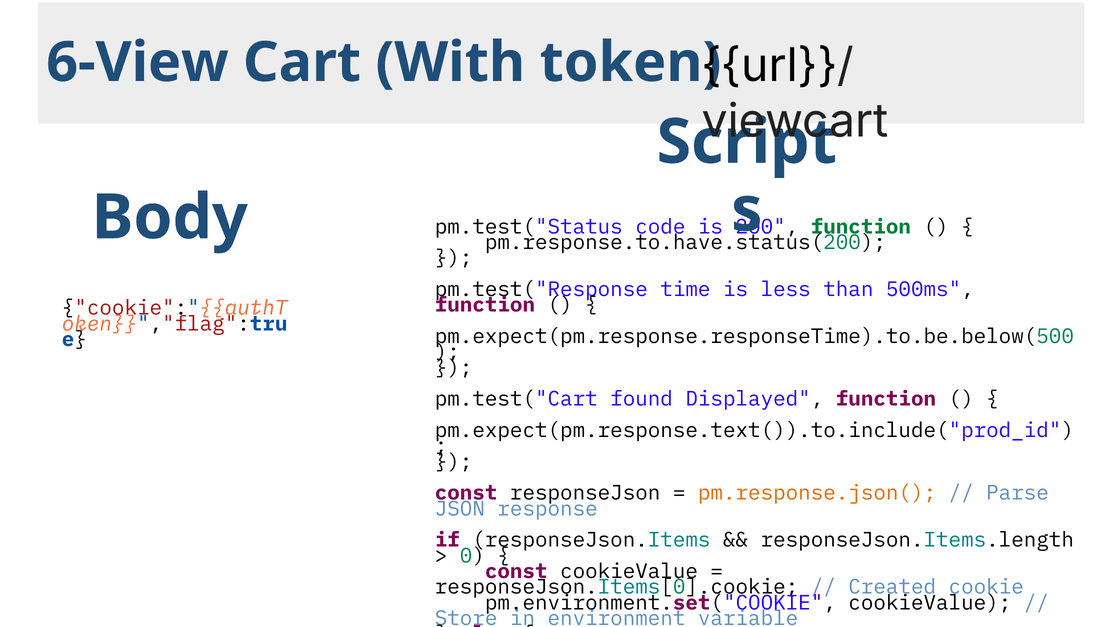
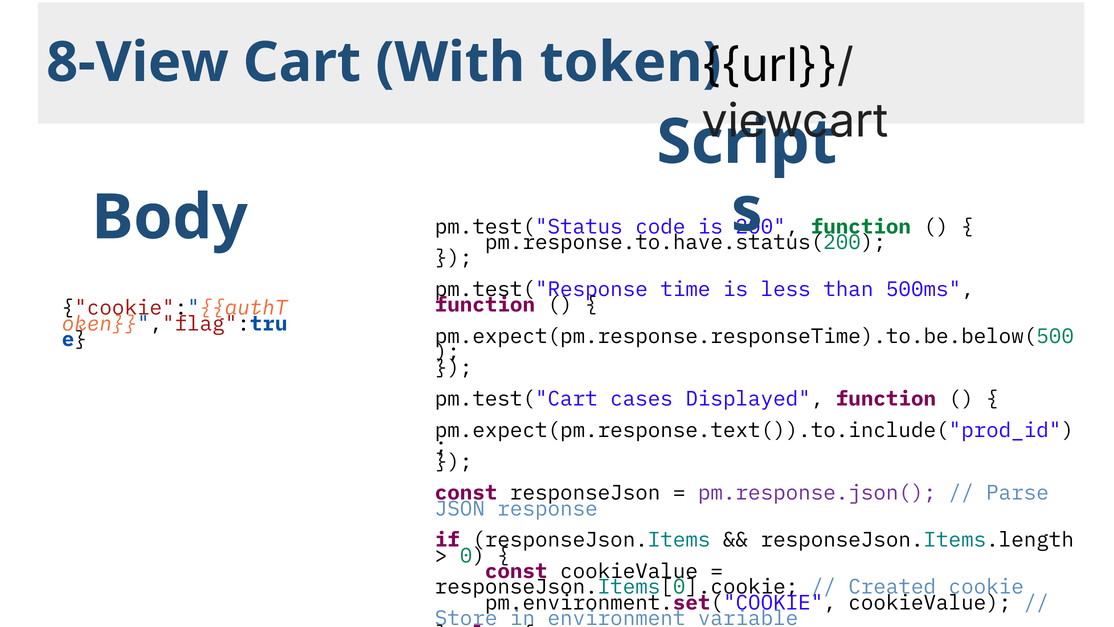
6-View: 6-View -> 8-View (137, 63)
pm.test("Cart found: found -> cases (642, 399)
pm.response.json( colour: orange -> purple (817, 493)
